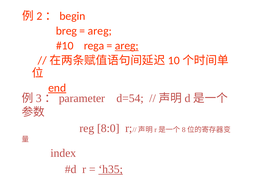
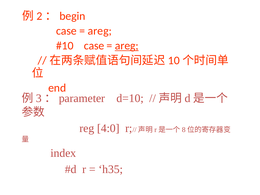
breg: breg -> case (66, 31)
rega: rega -> case (94, 46)
end underline: present -> none (57, 88)
d=54: d=54 -> d=10 (130, 98)
8:0: 8:0 -> 4:0 (108, 128)
h35 underline: present -> none (111, 169)
